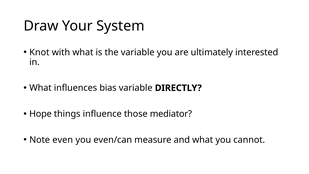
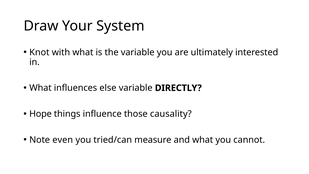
bias: bias -> else (108, 88)
mediator: mediator -> causality (171, 114)
even/can: even/can -> tried/can (113, 140)
